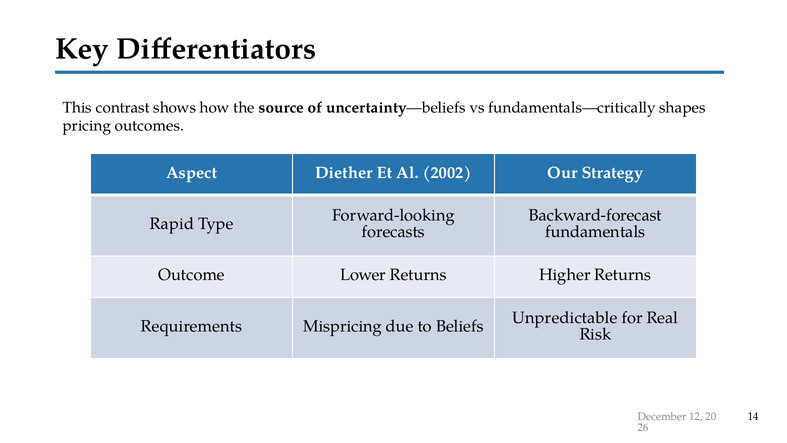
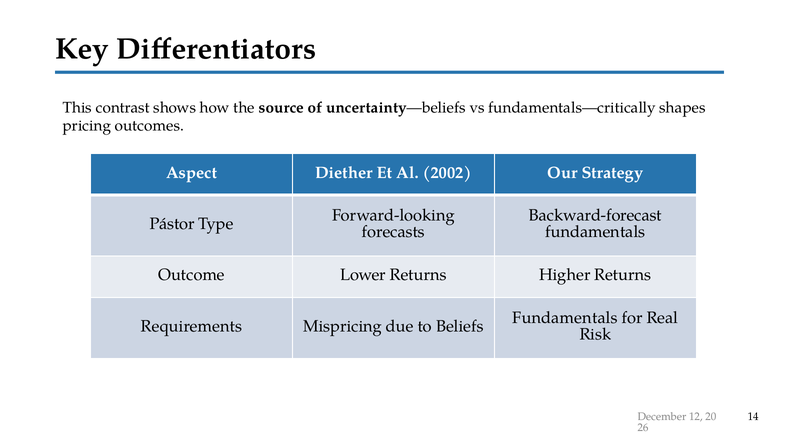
Rapid: Rapid -> Pástor (172, 224)
Unpredictable: Unpredictable -> Fundamentals (565, 318)
